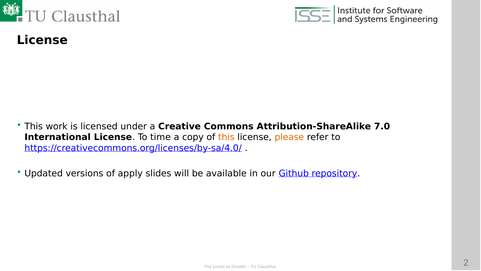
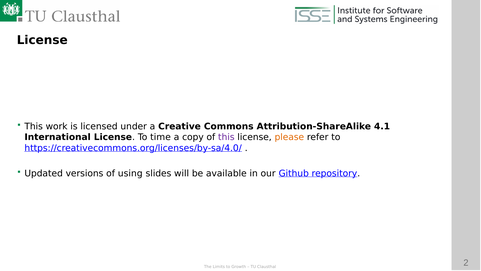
7.0: 7.0 -> 4.1 (382, 126)
this colour: orange -> purple (226, 137)
apply: apply -> using (130, 173)
